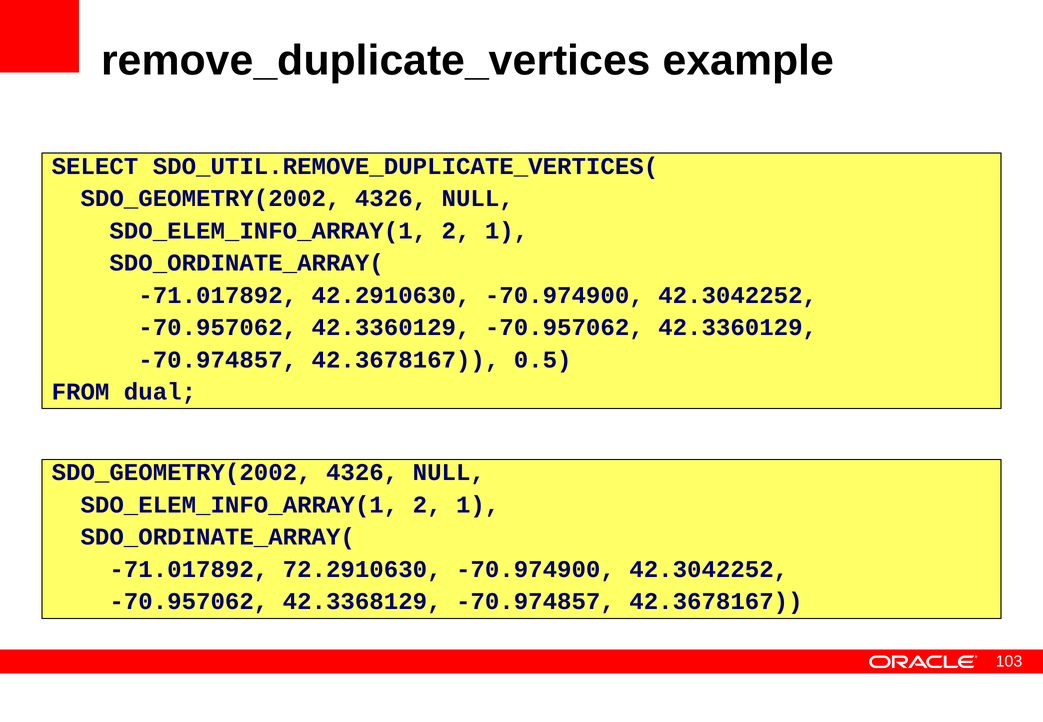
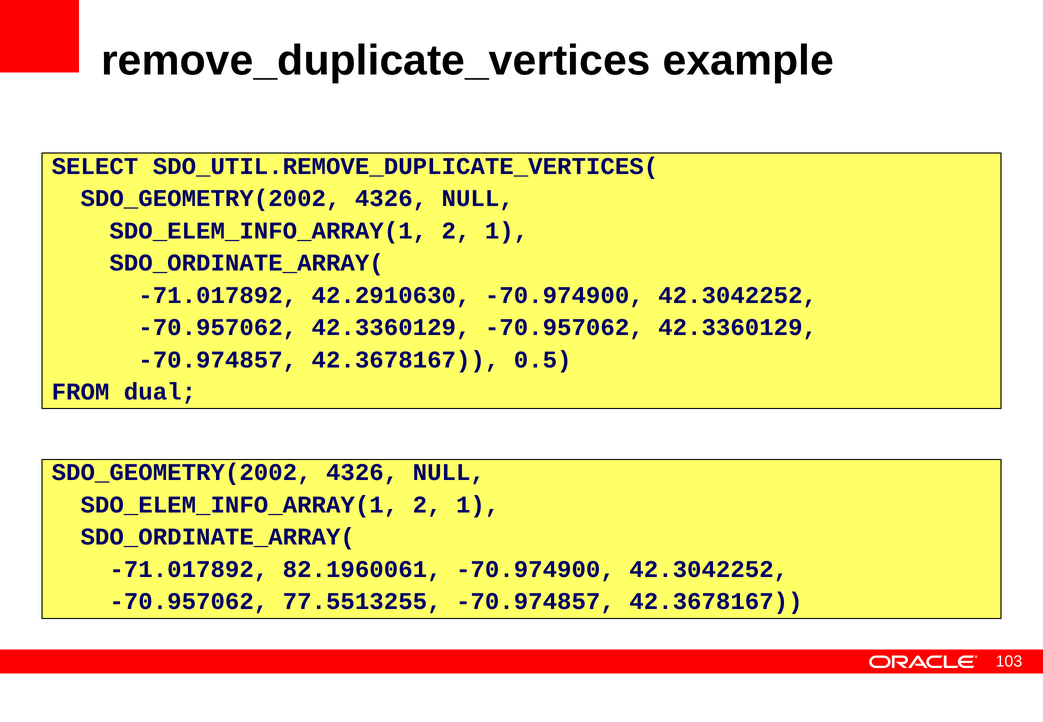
72.2910630: 72.2910630 -> 82.1960061 (362, 569)
42.3368129: 42.3368129 -> 77.5513255 (362, 602)
